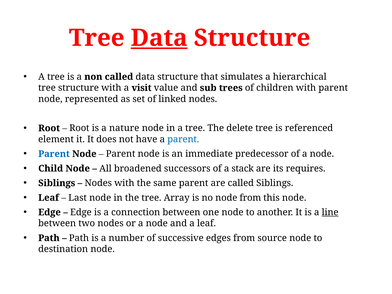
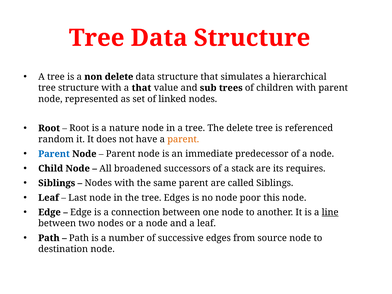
Data underline: present -> none (159, 38)
non called: called -> delete (119, 77)
a visit: visit -> that (141, 88)
element: element -> random (56, 139)
parent colour: blue -> orange (183, 139)
tree Array: Array -> Edges (177, 198)
node from: from -> poor (250, 198)
